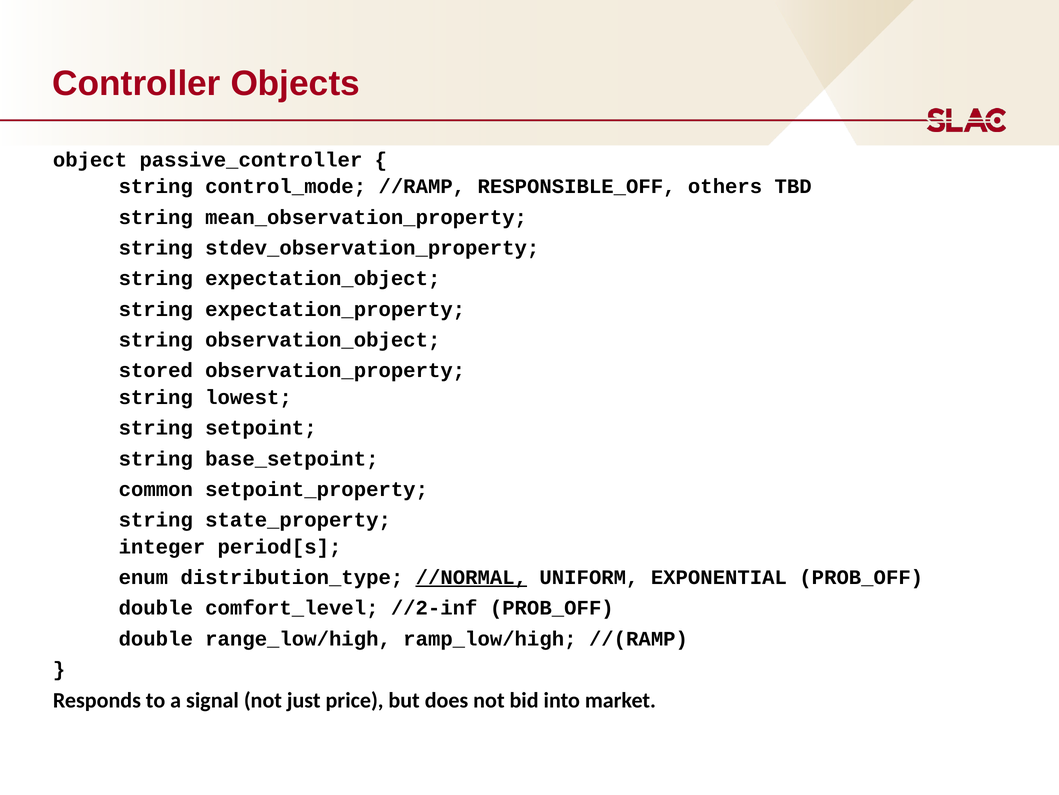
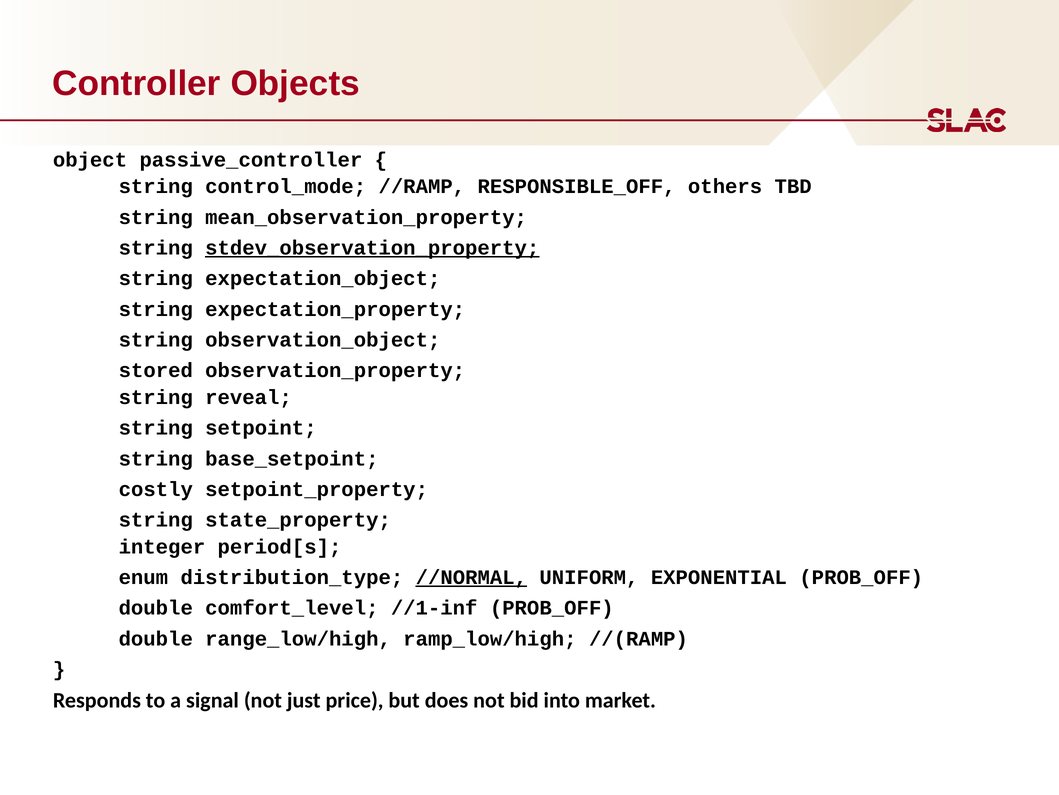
stdev_observation_property underline: none -> present (372, 248)
lowest: lowest -> reveal (249, 397)
common: common -> costly (156, 489)
//2-inf: //2-inf -> //1-inf (434, 608)
